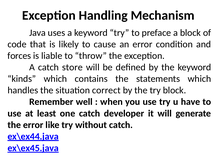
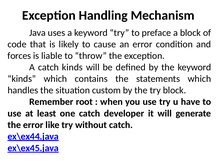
catch store: store -> kinds (72, 68)
correct: correct -> custom (106, 91)
well: well -> root (84, 102)
